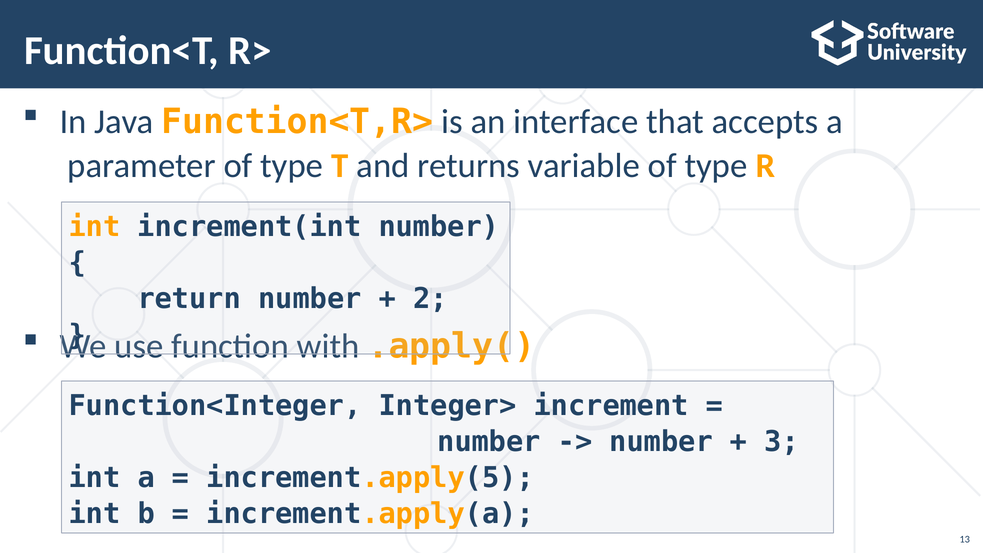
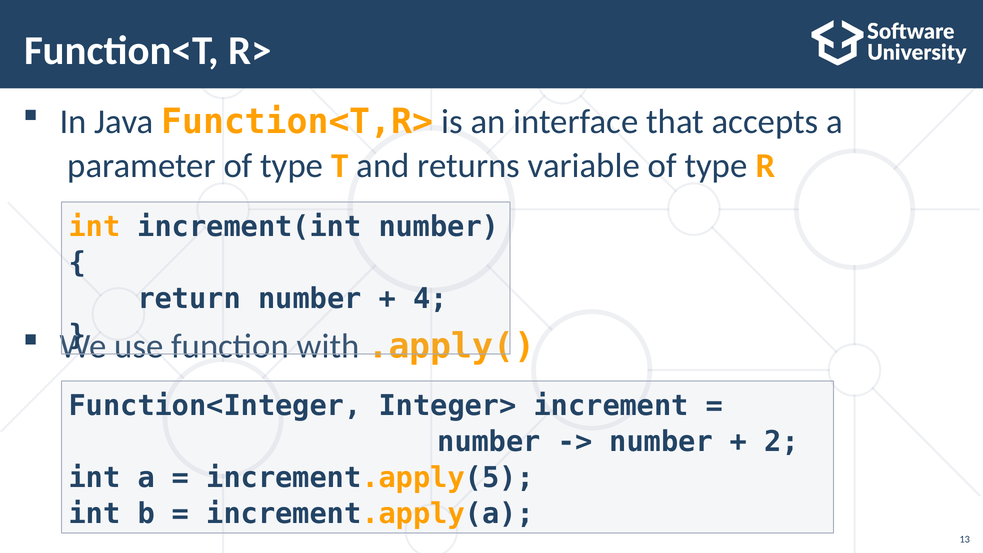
2: 2 -> 4 (430, 299)
3: 3 -> 2 (782, 442)
